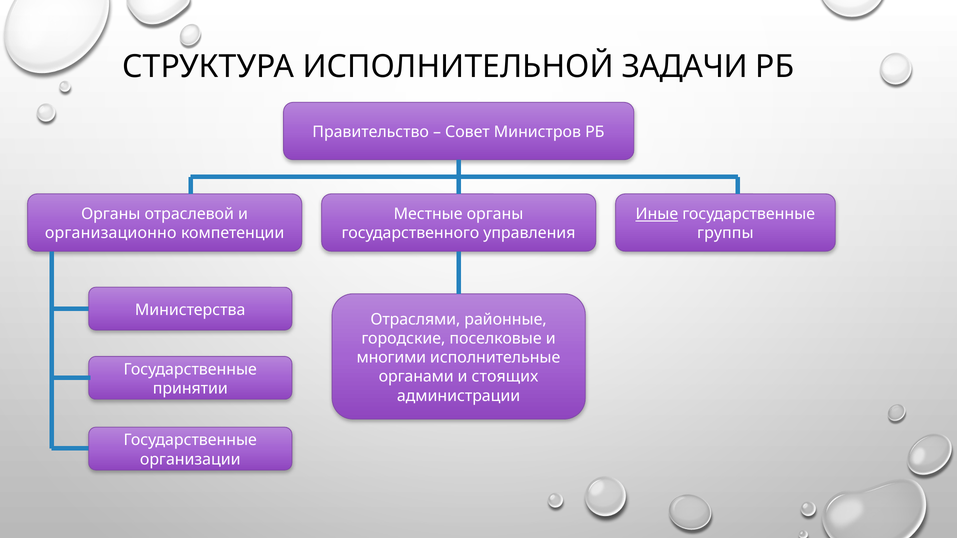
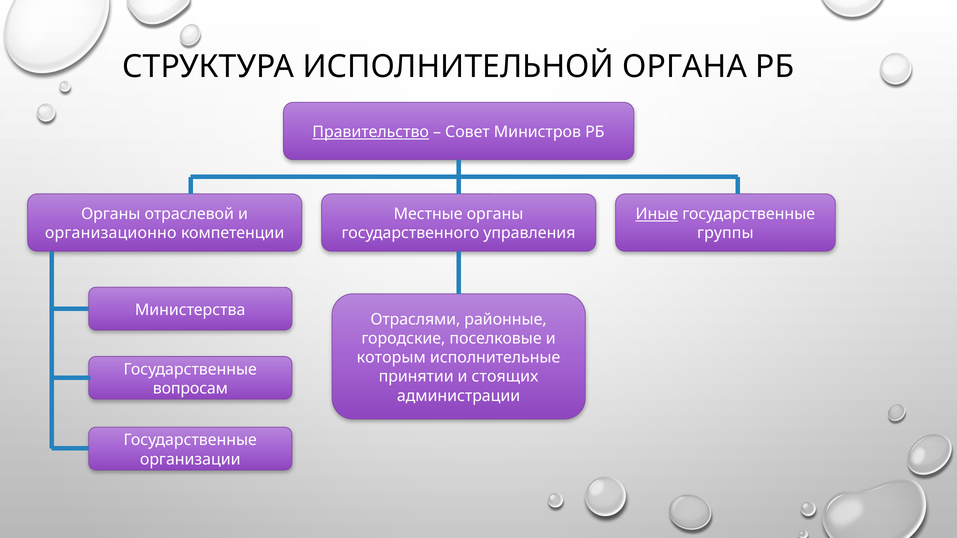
ЗАДАЧИ: ЗАДАЧИ -> ОРГАНА (685, 67)
Правительство underline: none -> present (371, 132)
многими: многими -> которым (391, 358)
органами: органами -> принятии (416, 377)
принятии: принятии -> вопросам (190, 389)
